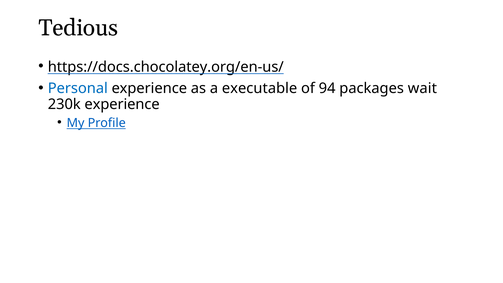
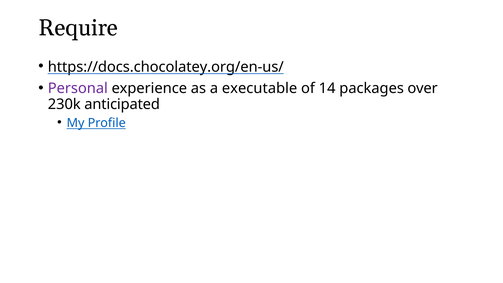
Tedious: Tedious -> Require (78, 28)
Personal colour: blue -> purple (78, 88)
94: 94 -> 14 (327, 88)
wait: wait -> over (423, 88)
230k experience: experience -> anticipated (122, 104)
